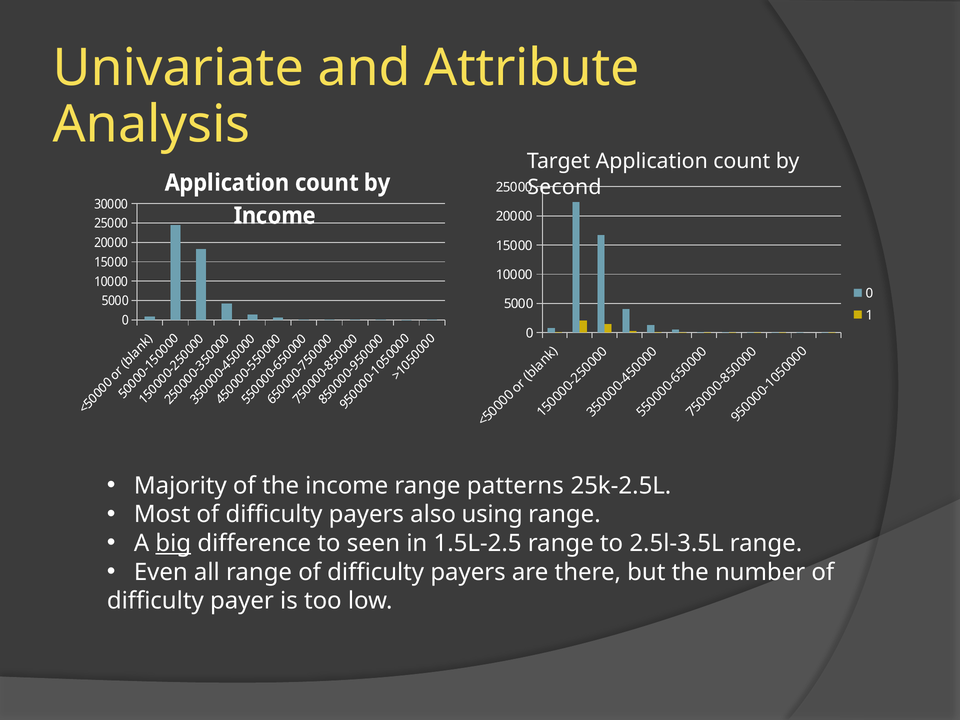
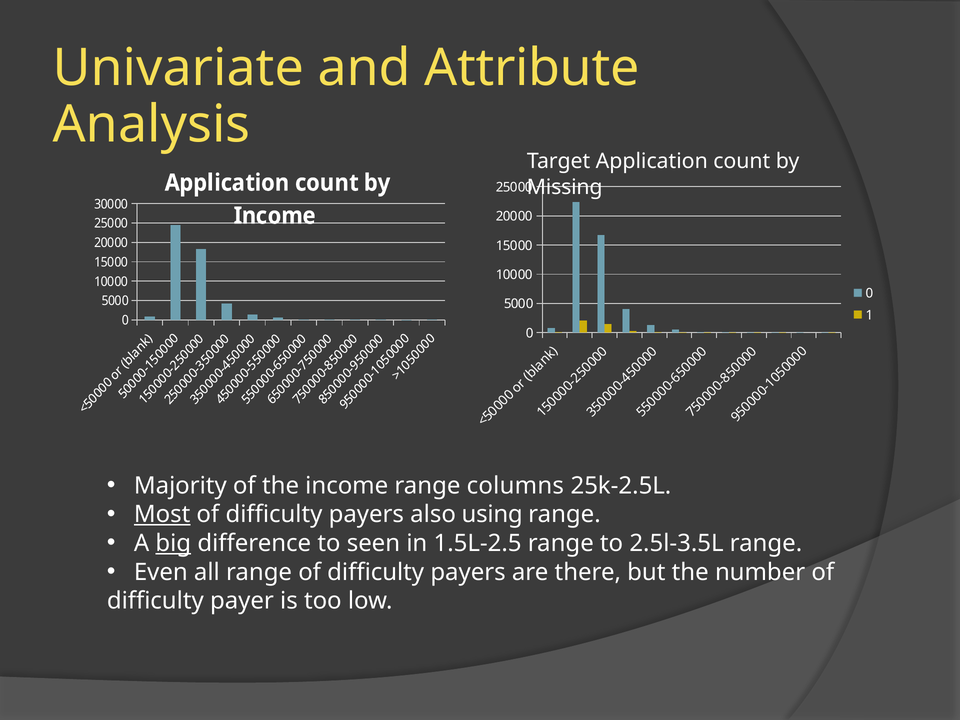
Second: Second -> Missing (565, 187)
patterns: patterns -> columns (515, 486)
Most underline: none -> present (162, 515)
